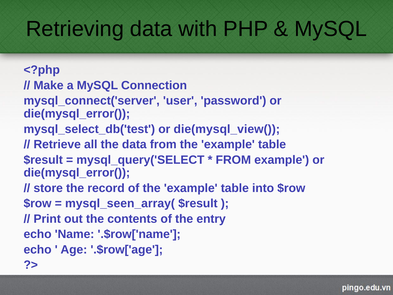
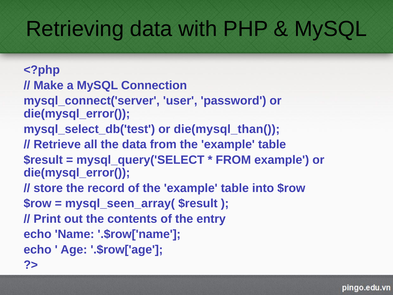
die(mysql_view(: die(mysql_view( -> die(mysql_than( (227, 129)
